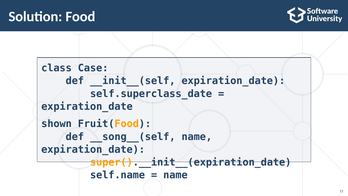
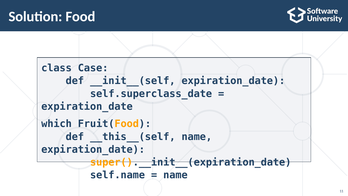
shown: shown -> which (57, 124)
__song__(self: __song__(self -> __this__(self (133, 136)
